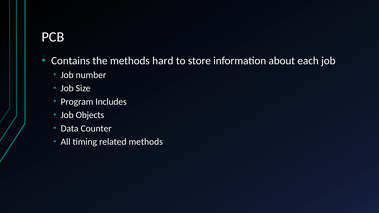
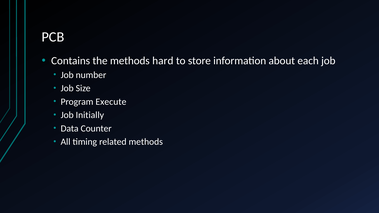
Includes: Includes -> Execute (111, 102)
Objects: Objects -> Initially (90, 115)
